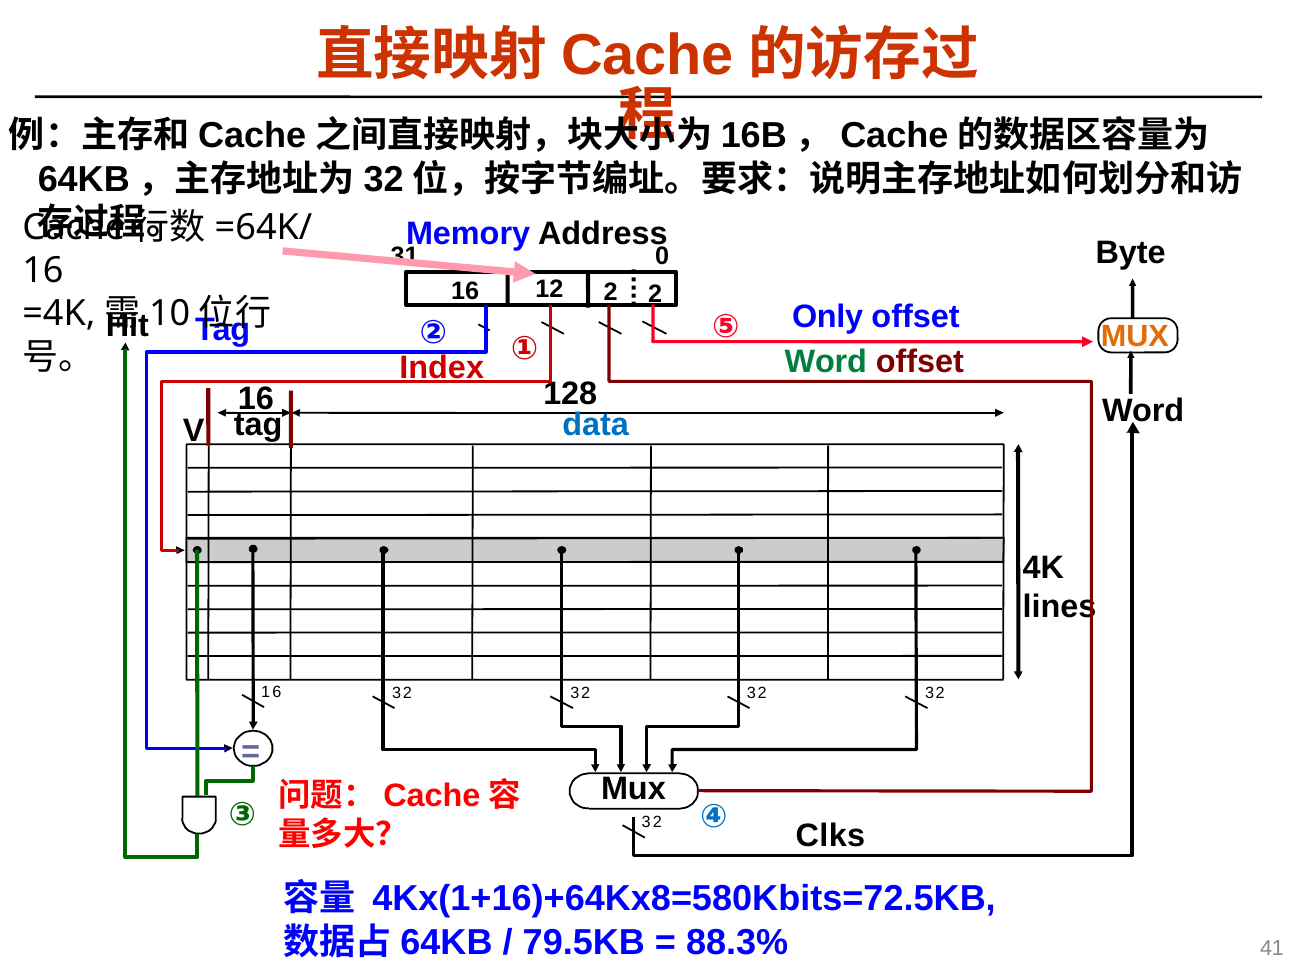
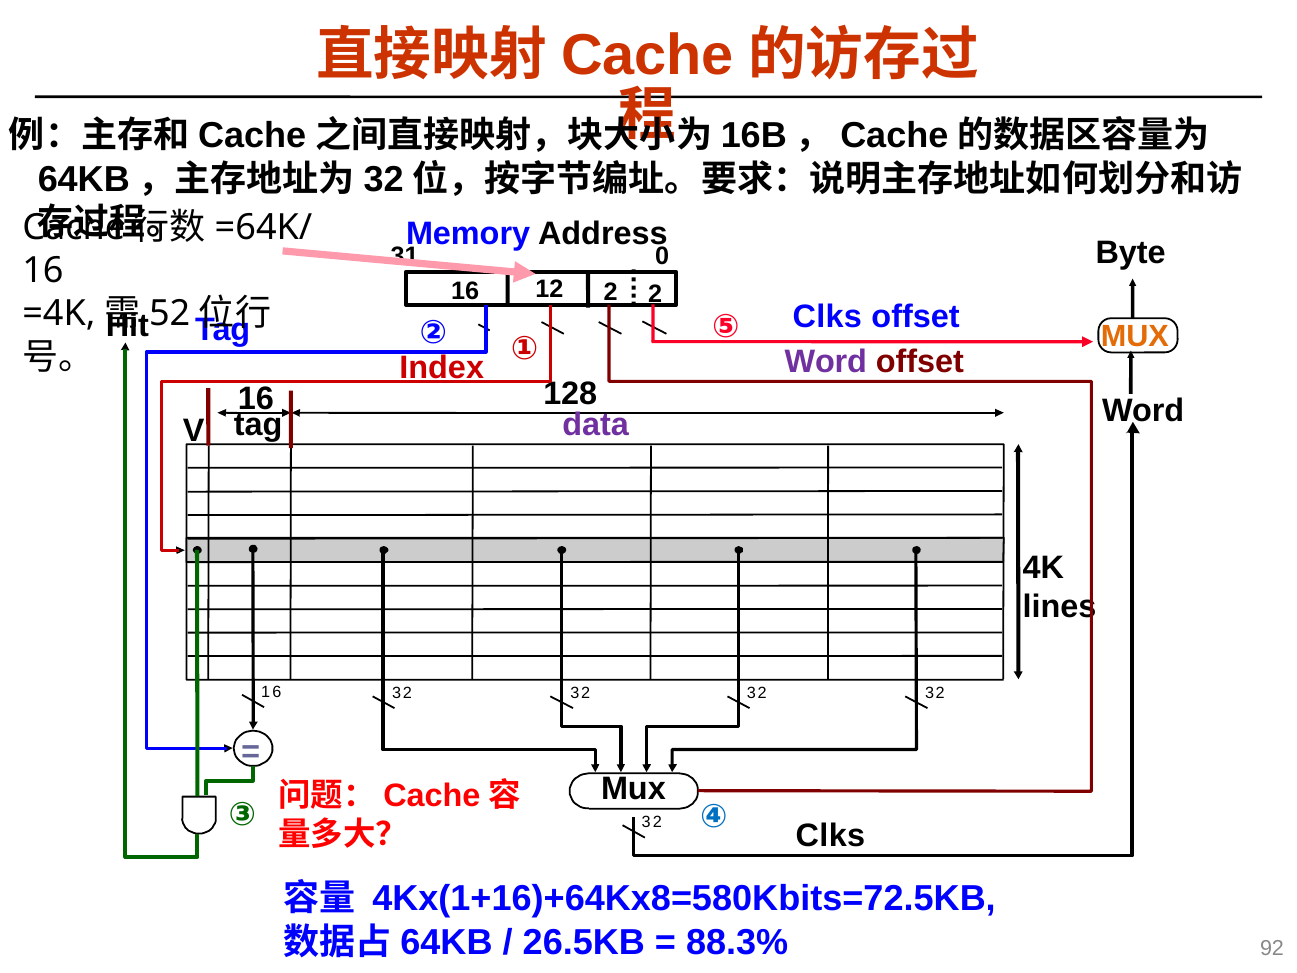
Only: Only -> Clks (827, 317)
10: 10 -> 52 (170, 314)
Word colour: green -> purple (826, 361)
data colour: blue -> purple (596, 425)
79.5KB: 79.5KB -> 26.5KB (584, 942)
41: 41 -> 92 (1272, 948)
